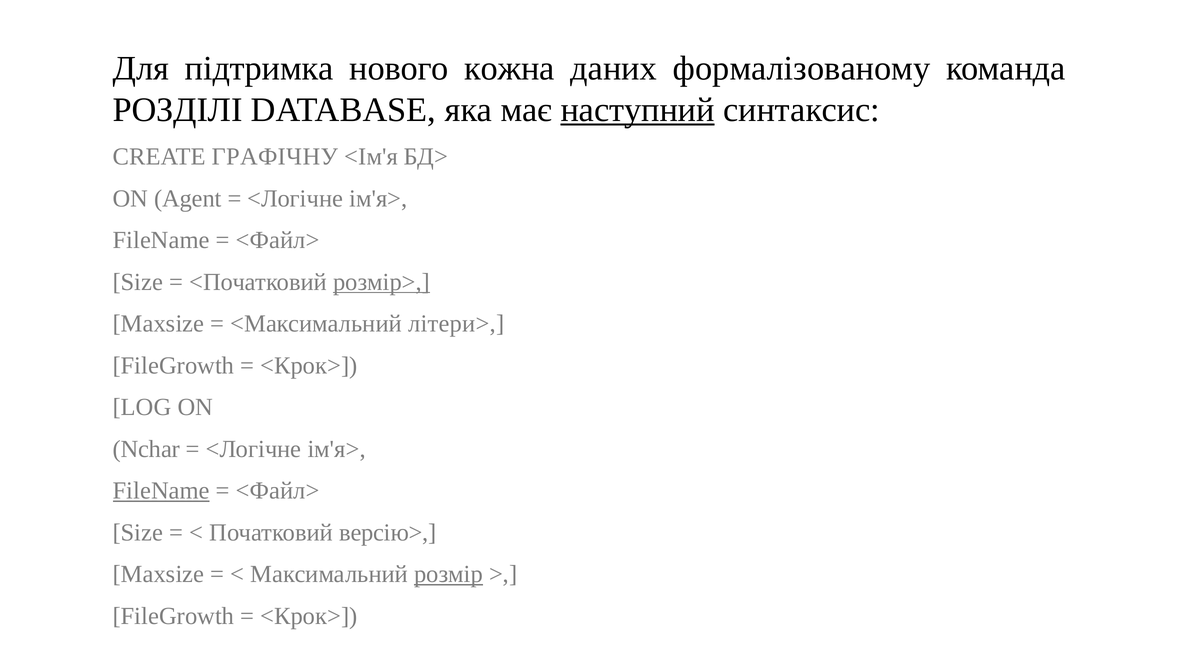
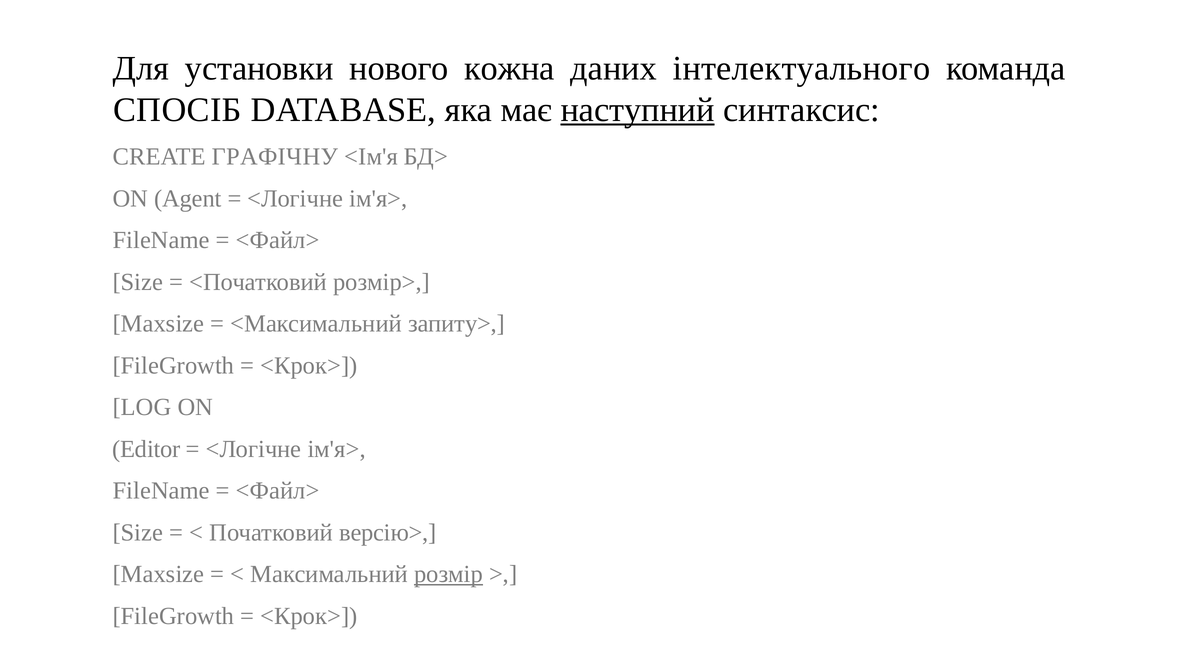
підтримка: підтримка -> установки (259, 68)
формалізованому: формалізованому -> інтелектуального (802, 68)
РОЗДІЛІ: РОЗДІЛІ -> СПОСІБ (177, 110)
розмір> underline: present -> none (382, 282)
літери>: літери> -> запиту> (457, 324)
Nchar: Nchar -> Editor (146, 449)
FileName underline: present -> none (161, 491)
